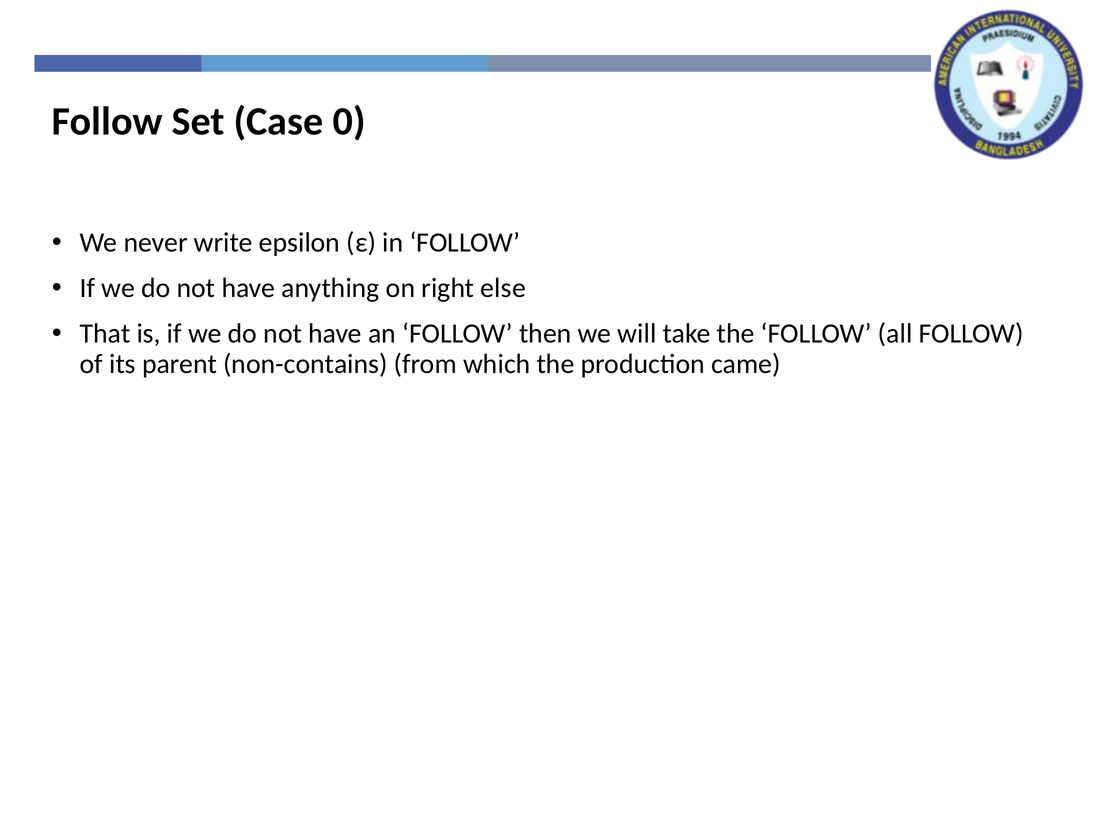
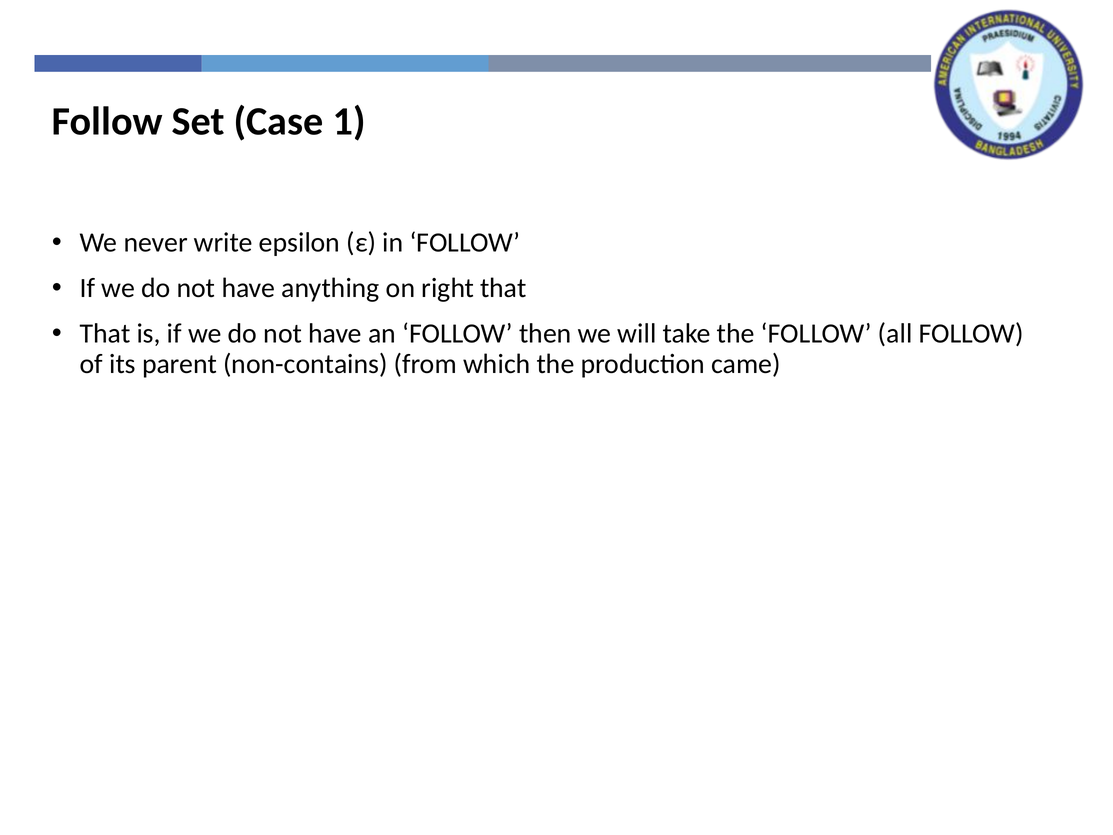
0: 0 -> 1 (349, 121)
right else: else -> that (503, 288)
